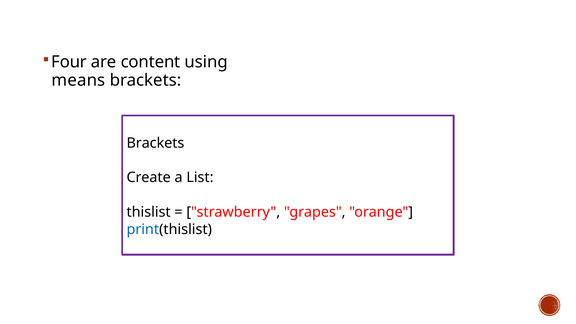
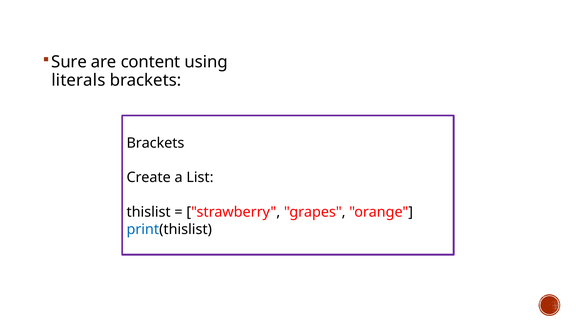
Four: Four -> Sure (69, 62)
means: means -> literals (78, 80)
